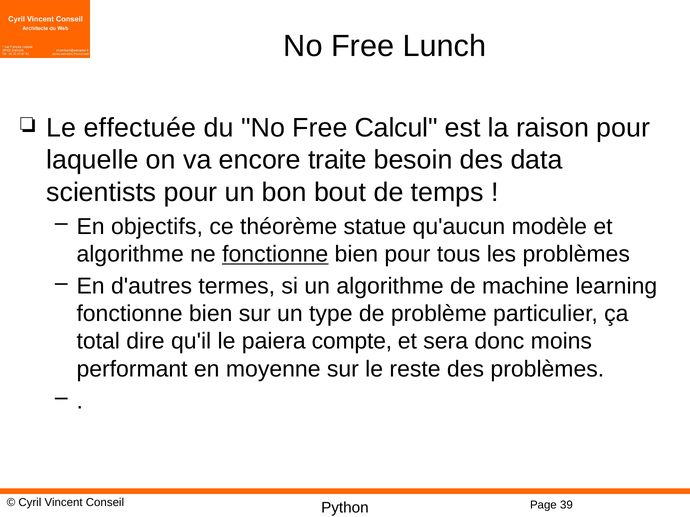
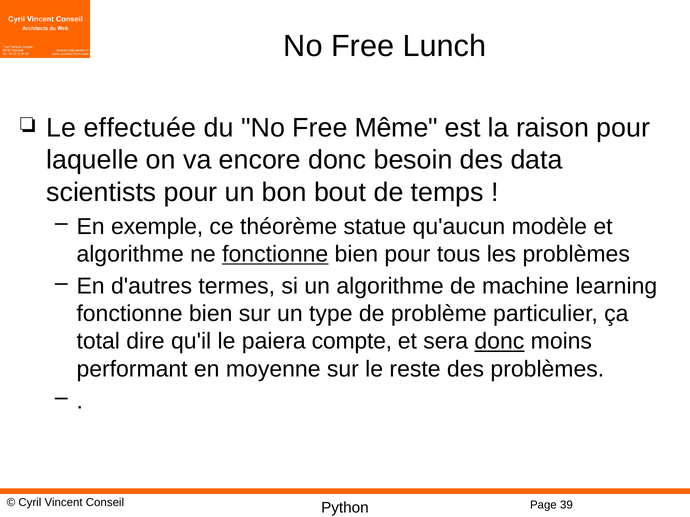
Calcul: Calcul -> Même (396, 128)
encore traite: traite -> donc (337, 160)
objectifs: objectifs -> exemple (157, 227)
donc underline: none -> present (499, 342)
